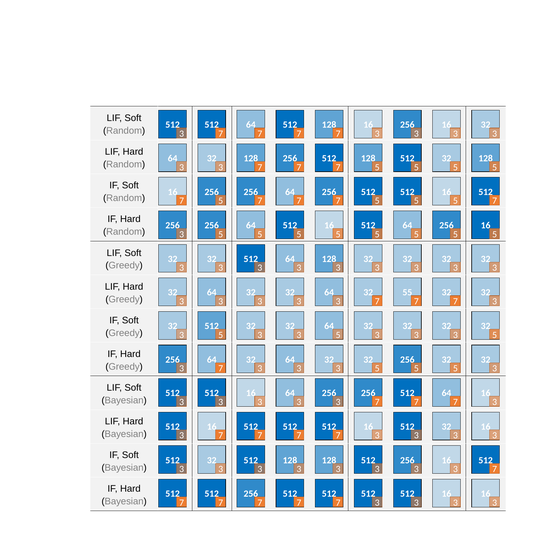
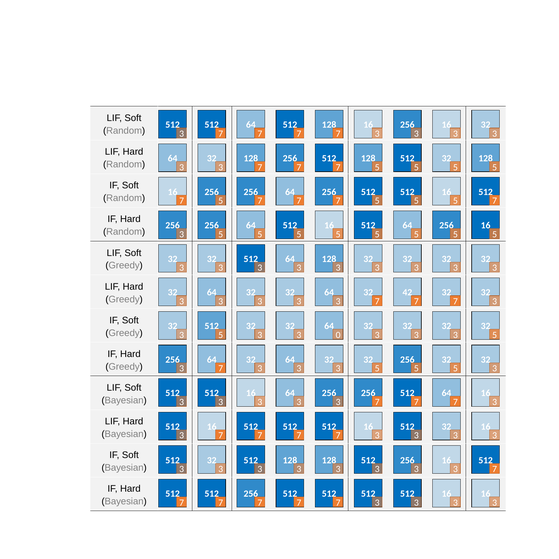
55: 55 -> 42 (407, 293)
3 5: 5 -> 0 (338, 335)
